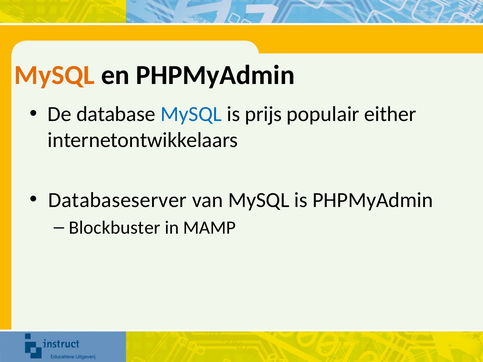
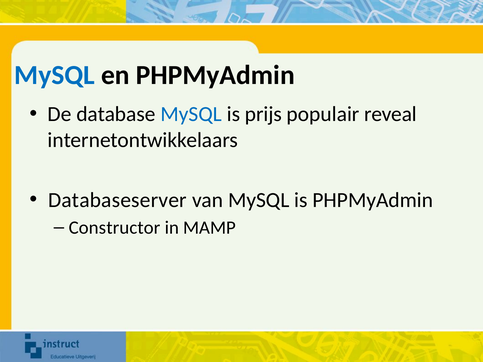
MySQL colour: orange -> blue (55, 75)
either: either -> reveal (390, 114)
Blockbuster: Blockbuster -> Constructor (115, 228)
